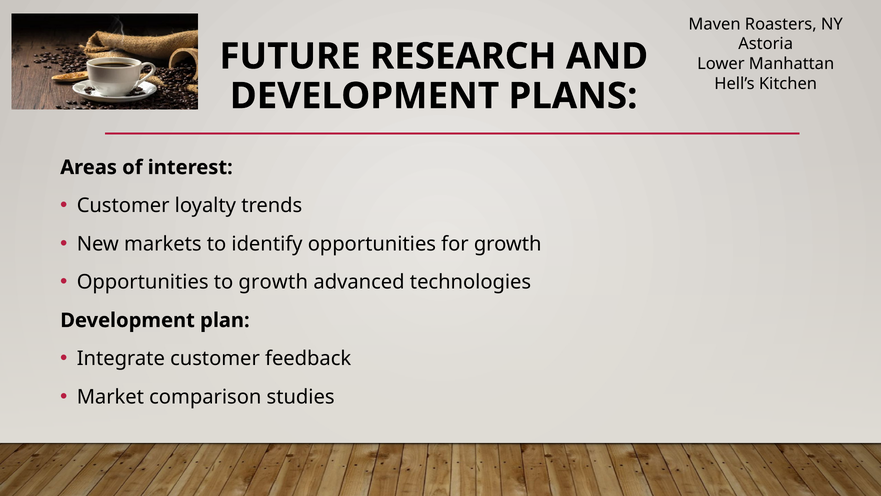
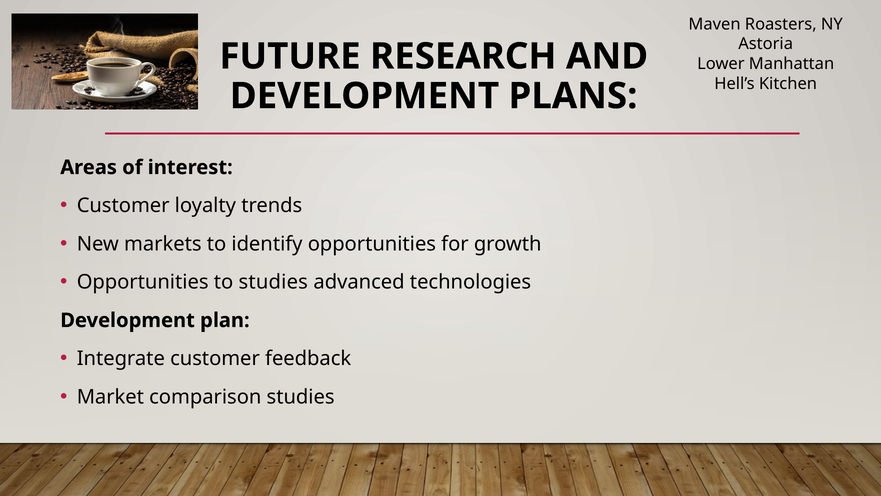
to growth: growth -> studies (273, 282)
